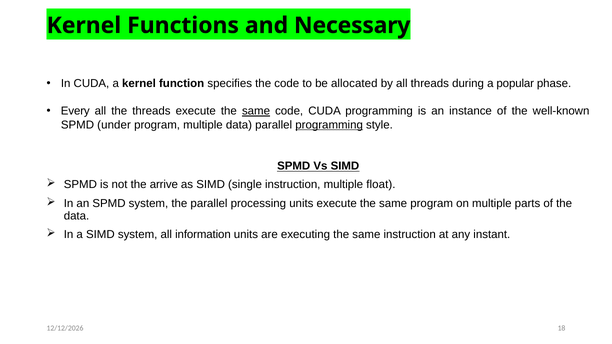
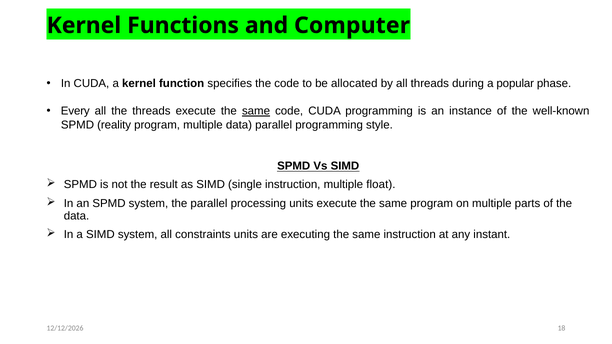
Necessary: Necessary -> Computer (352, 25)
under: under -> reality (114, 125)
programming underline: present -> none (329, 125)
arrive: arrive -> result (164, 185)
information: information -> constraints (203, 235)
